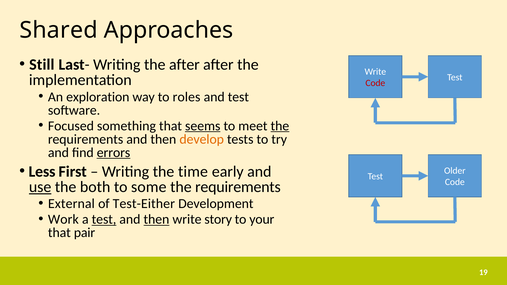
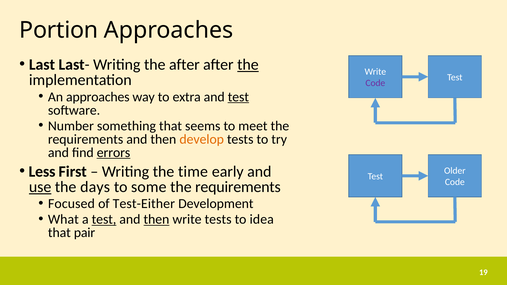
Shared: Shared -> Portion (59, 30)
Still: Still -> Last (42, 65)
the underline: none -> present (248, 65)
Code colour: red -> purple (375, 83)
An exploration: exploration -> approaches (98, 97)
roles: roles -> extra (187, 97)
test underline: none -> present (238, 97)
Focused: Focused -> Number (71, 126)
seems underline: present -> none (203, 126)
the underline: present -> none (280, 126)
both: both -> days (95, 187)
External: External -> Focused (71, 204)
Work: Work -> What (63, 220)
write story: story -> tests (218, 220)
your: your -> idea (262, 220)
